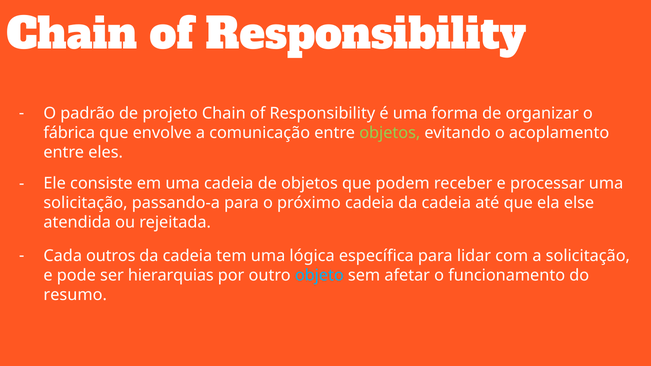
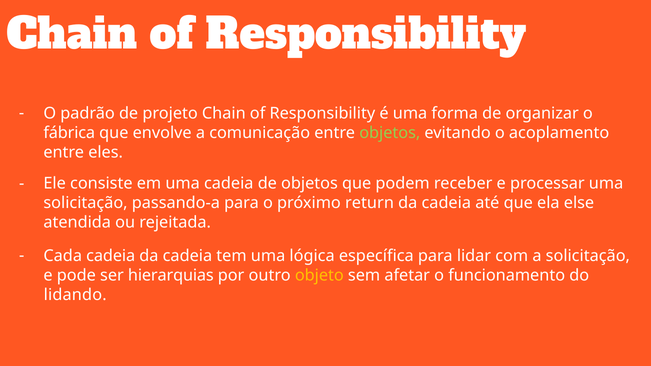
próximo cadeia: cadeia -> return (369, 203)
Cada outros: outros -> cadeia (111, 256)
objeto colour: light blue -> yellow (319, 275)
resumo: resumo -> lidando (75, 295)
